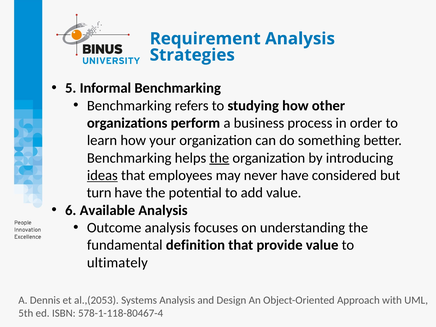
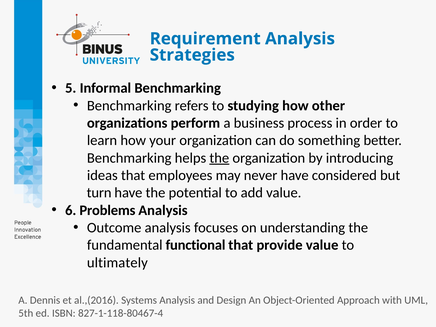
ideas underline: present -> none (102, 175)
Available: Available -> Problems (107, 210)
definition: definition -> functional (196, 245)
al.,(2053: al.,(2053 -> al.,(2016 (96, 300)
578-1-118-80467-4: 578-1-118-80467-4 -> 827-1-118-80467-4 (121, 313)
